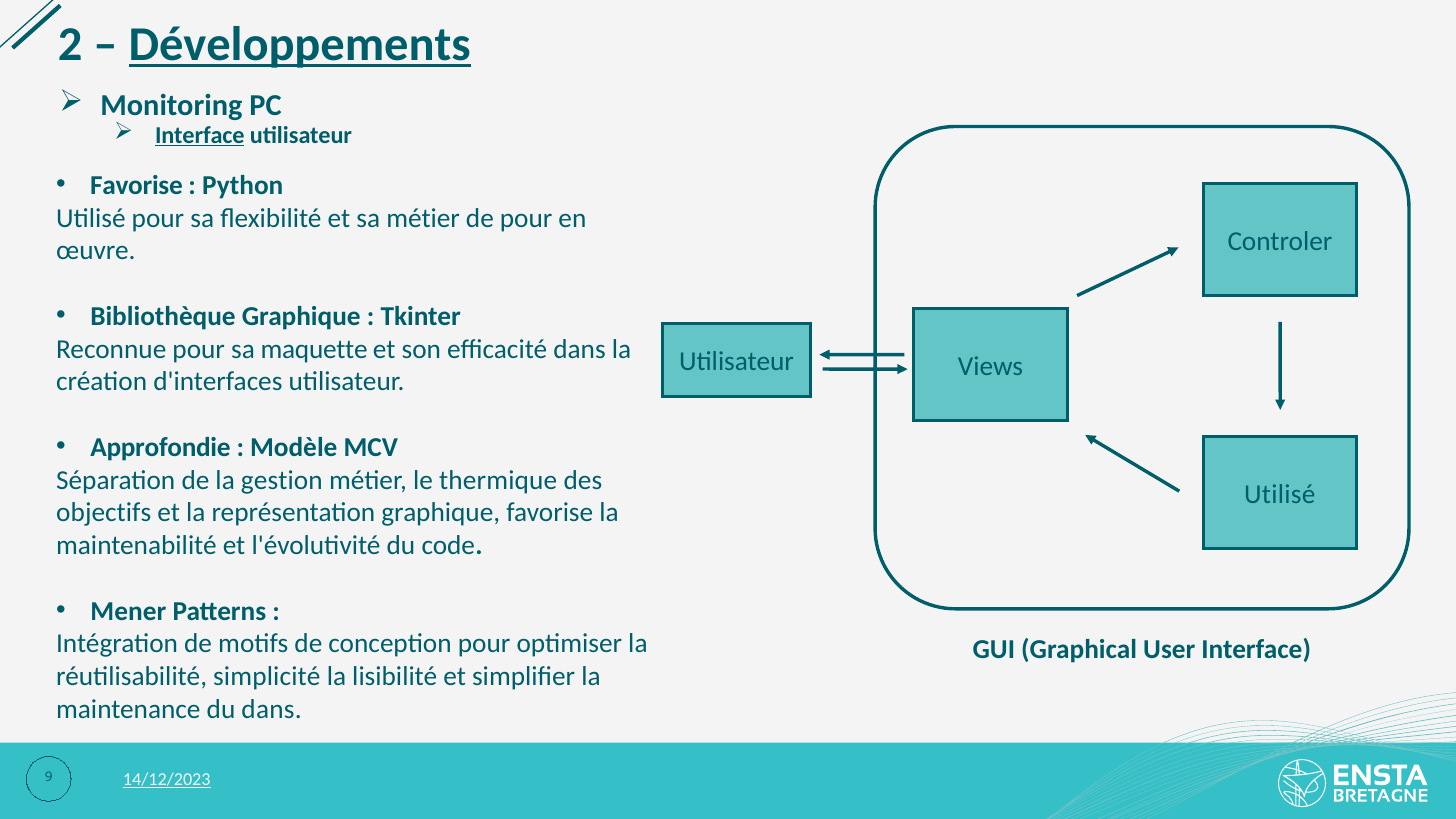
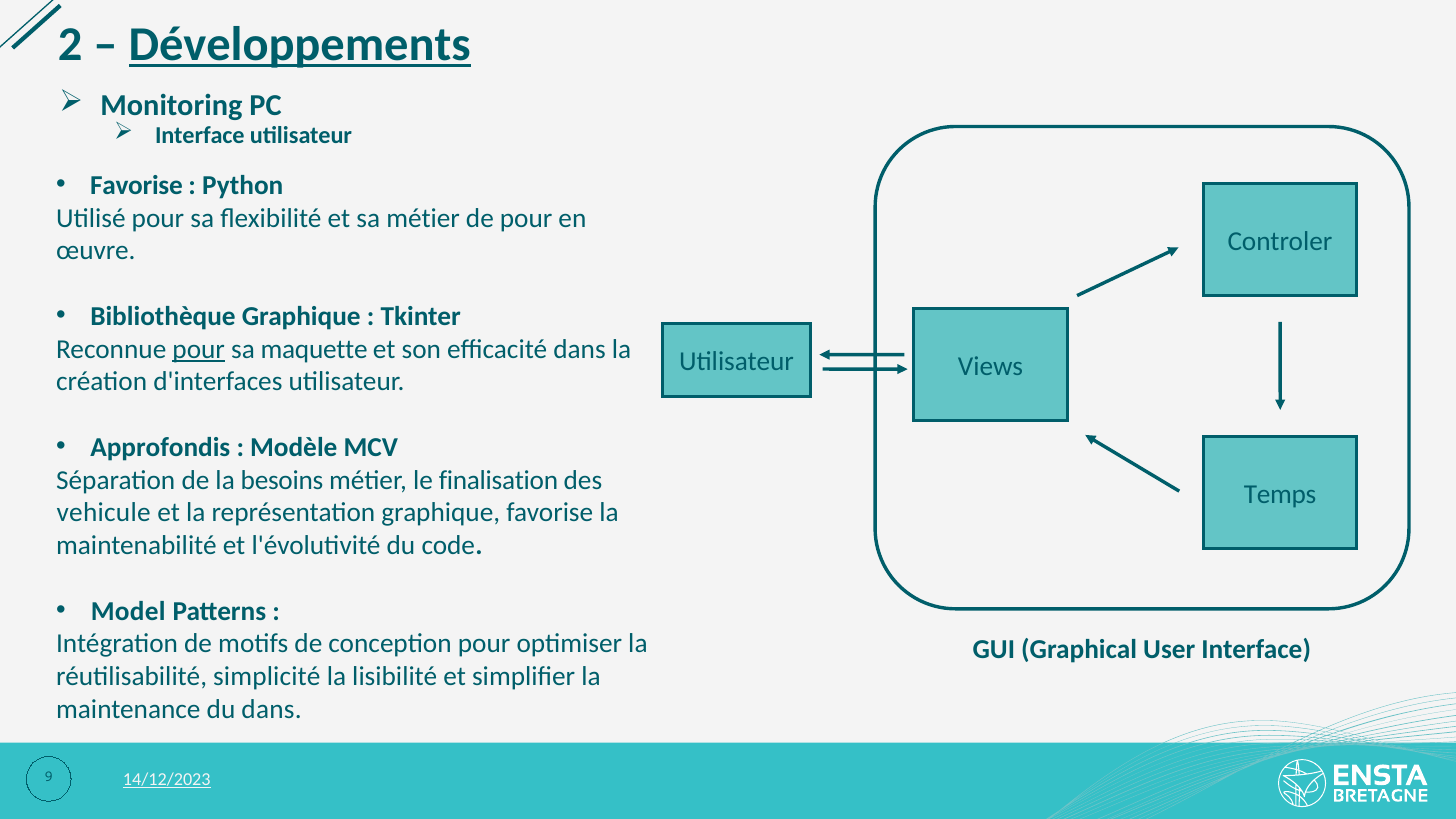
Interface underline: present -> none (200, 135)
pour underline: none -> present (199, 349)
Approfondie: Approfondie -> Approfondis (160, 447)
gestion: gestion -> besoins (282, 480)
thermique: thermique -> finalisation (498, 480)
Utilisé: Utilisé -> Temps (1280, 494)
objectifs: objectifs -> vehicule (104, 513)
Mener: Mener -> Model (128, 611)
